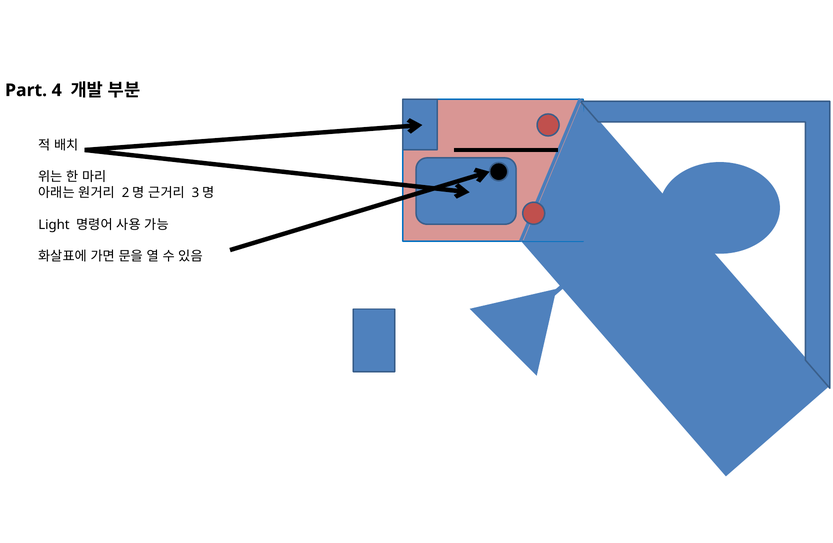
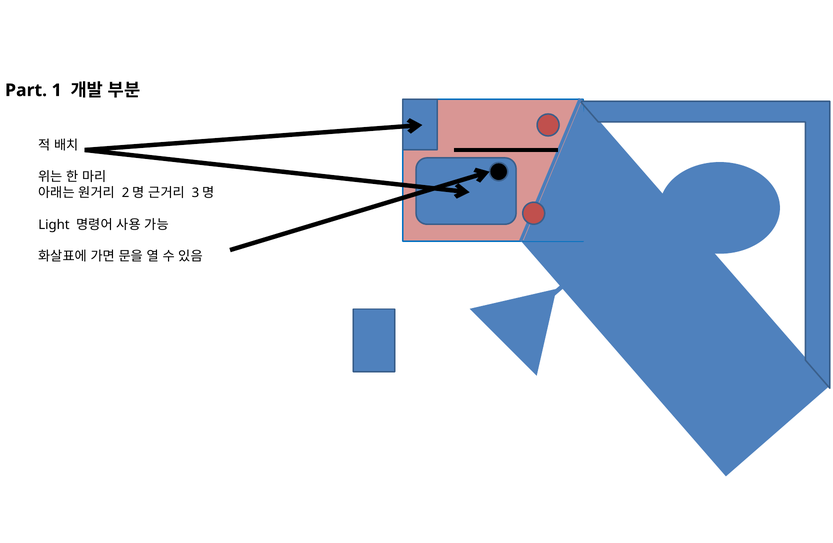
4: 4 -> 1 (57, 90)
